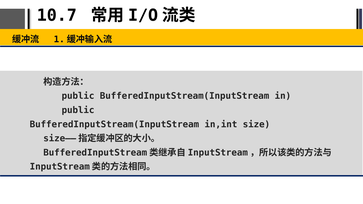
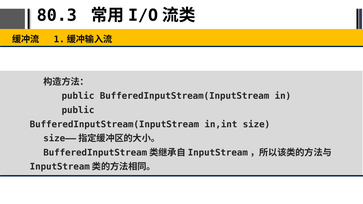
10.7: 10.7 -> 80.3 (57, 15)
